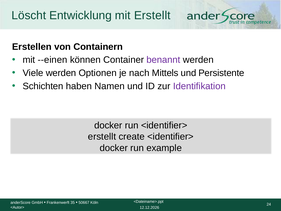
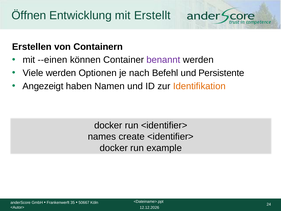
Löscht: Löscht -> Öffnen (29, 15)
Mittels: Mittels -> Befehl (165, 73)
Schichten: Schichten -> Angezeigt (43, 86)
Identifikation colour: purple -> orange (199, 86)
erstellt: erstellt -> names (102, 136)
